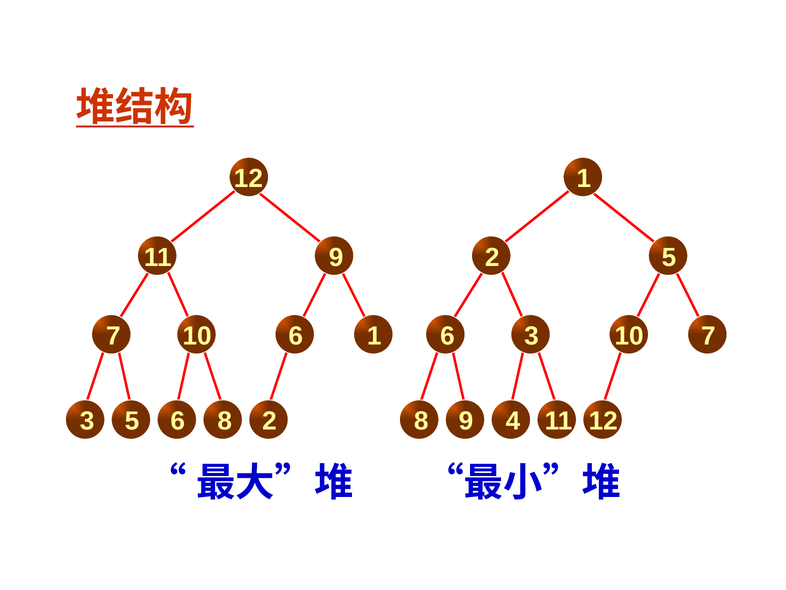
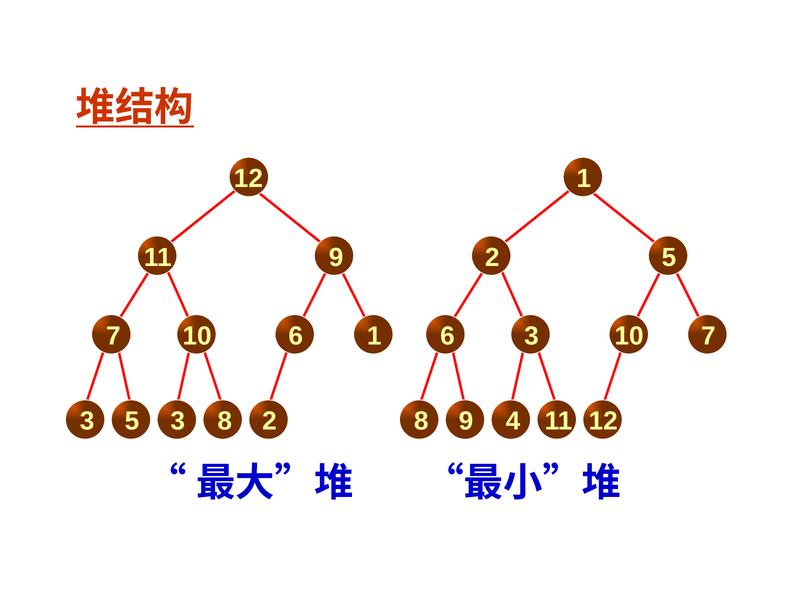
5 6: 6 -> 3 (178, 421)
